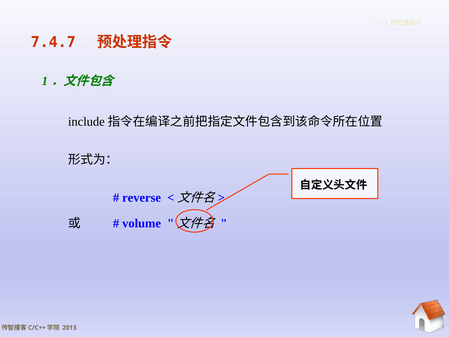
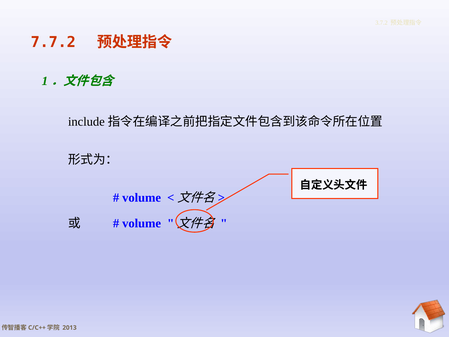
7.4.7: 7.4.7 -> 7.7.2 (53, 42)
reverse: reverse -> volume (142, 198)
